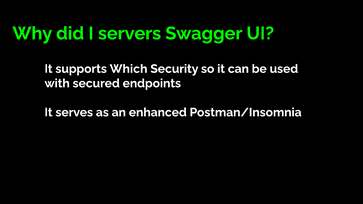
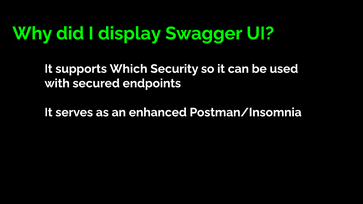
servers: servers -> display (129, 33)
